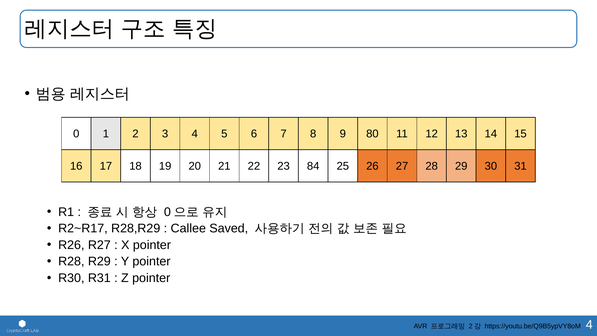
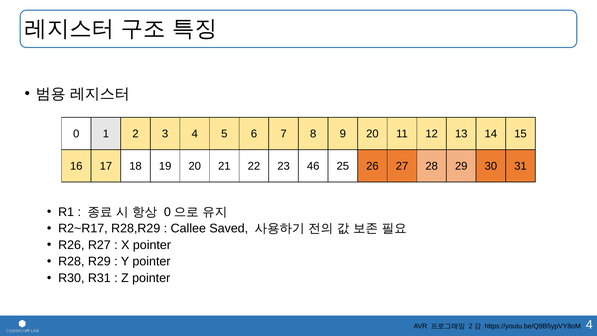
9 80: 80 -> 20 (372, 134)
84: 84 -> 46 (313, 166)
